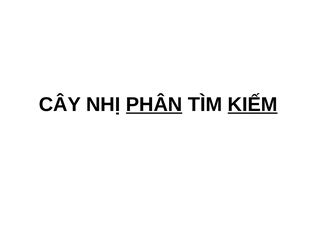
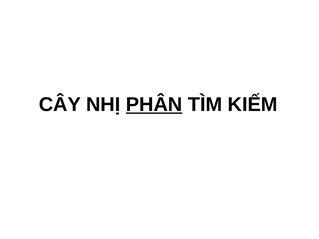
KIẾM underline: present -> none (253, 105)
